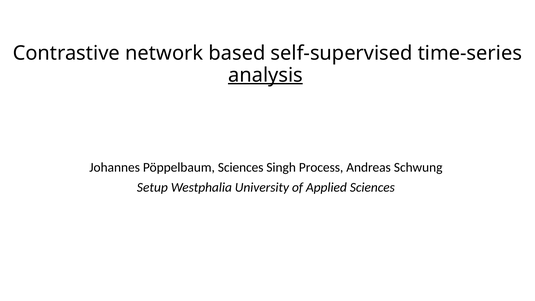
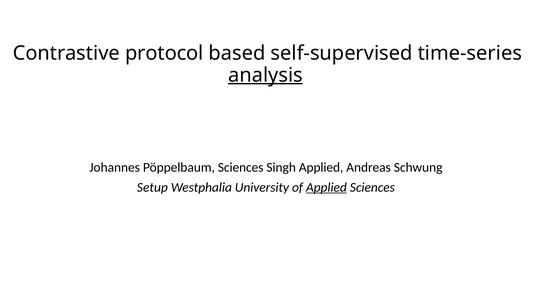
network: network -> protocol (164, 53)
Singh Process: Process -> Applied (321, 167)
Applied underline: none -> present (326, 187)
